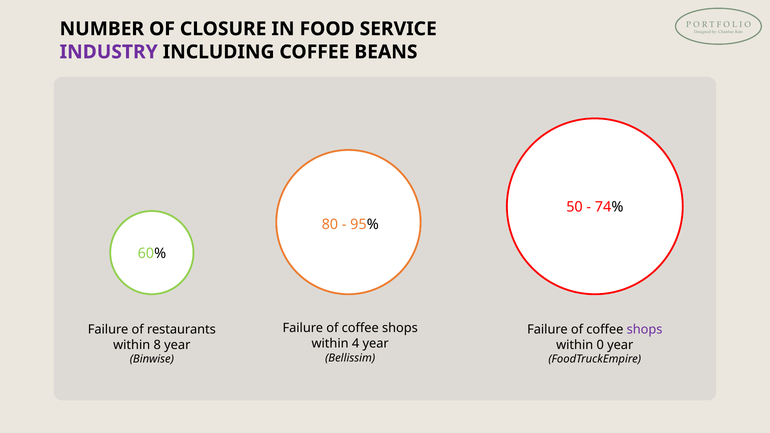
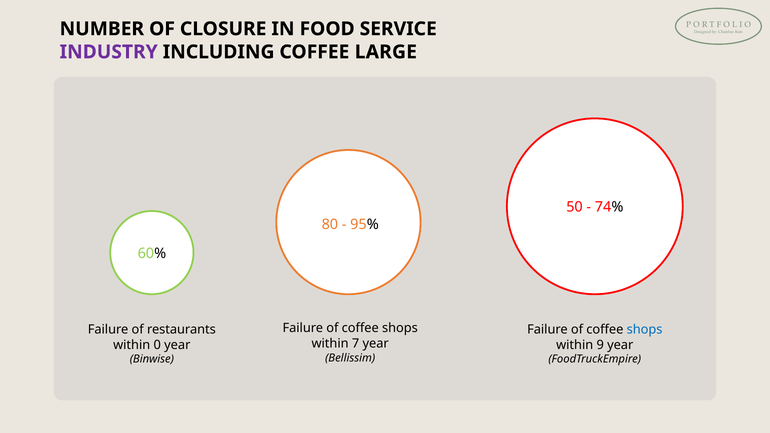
BEANS: BEANS -> LARGE (386, 52)
shops colour: purple -> blue (645, 330)
4: 4 -> 7 (356, 344)
8: 8 -> 0 (157, 345)
0: 0 -> 9 (600, 345)
